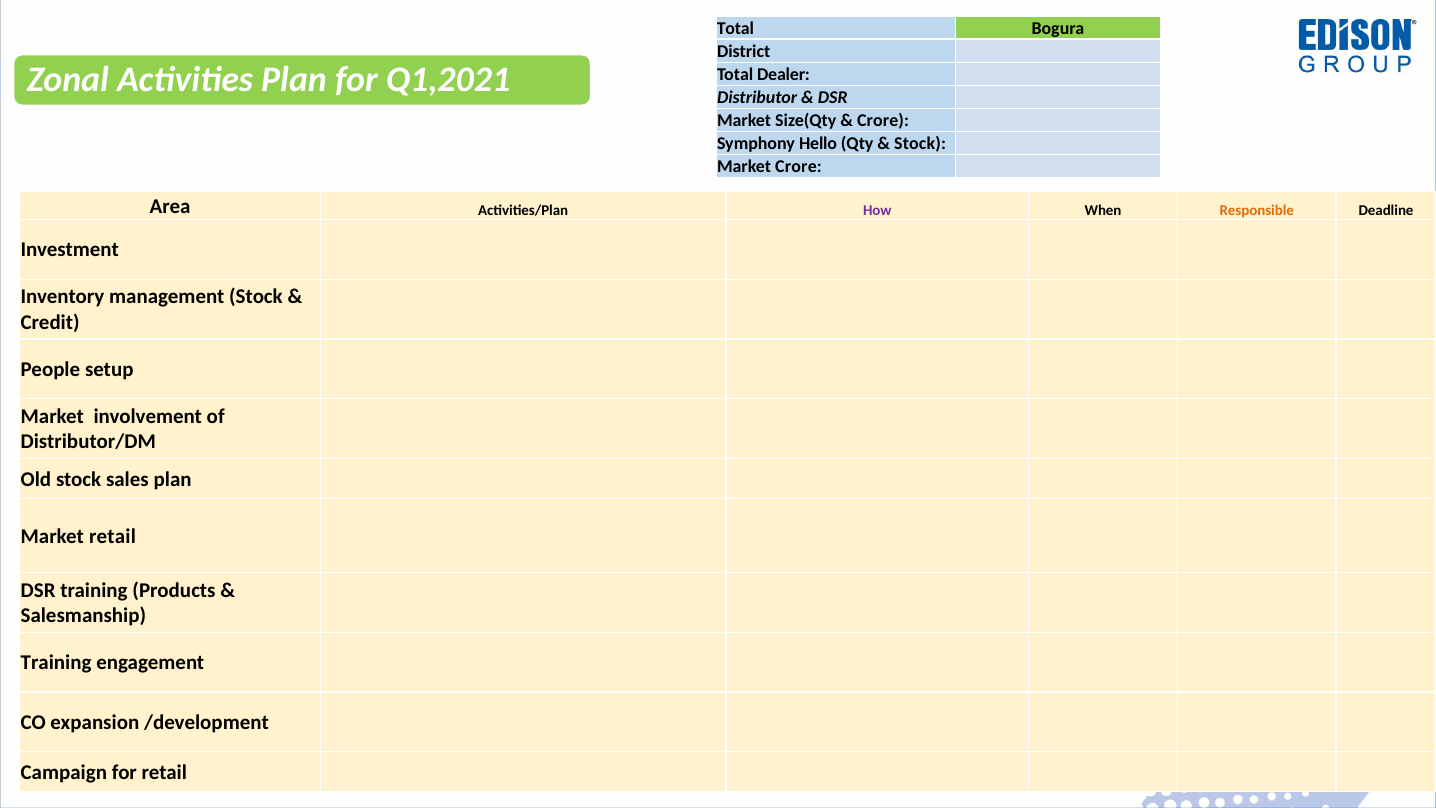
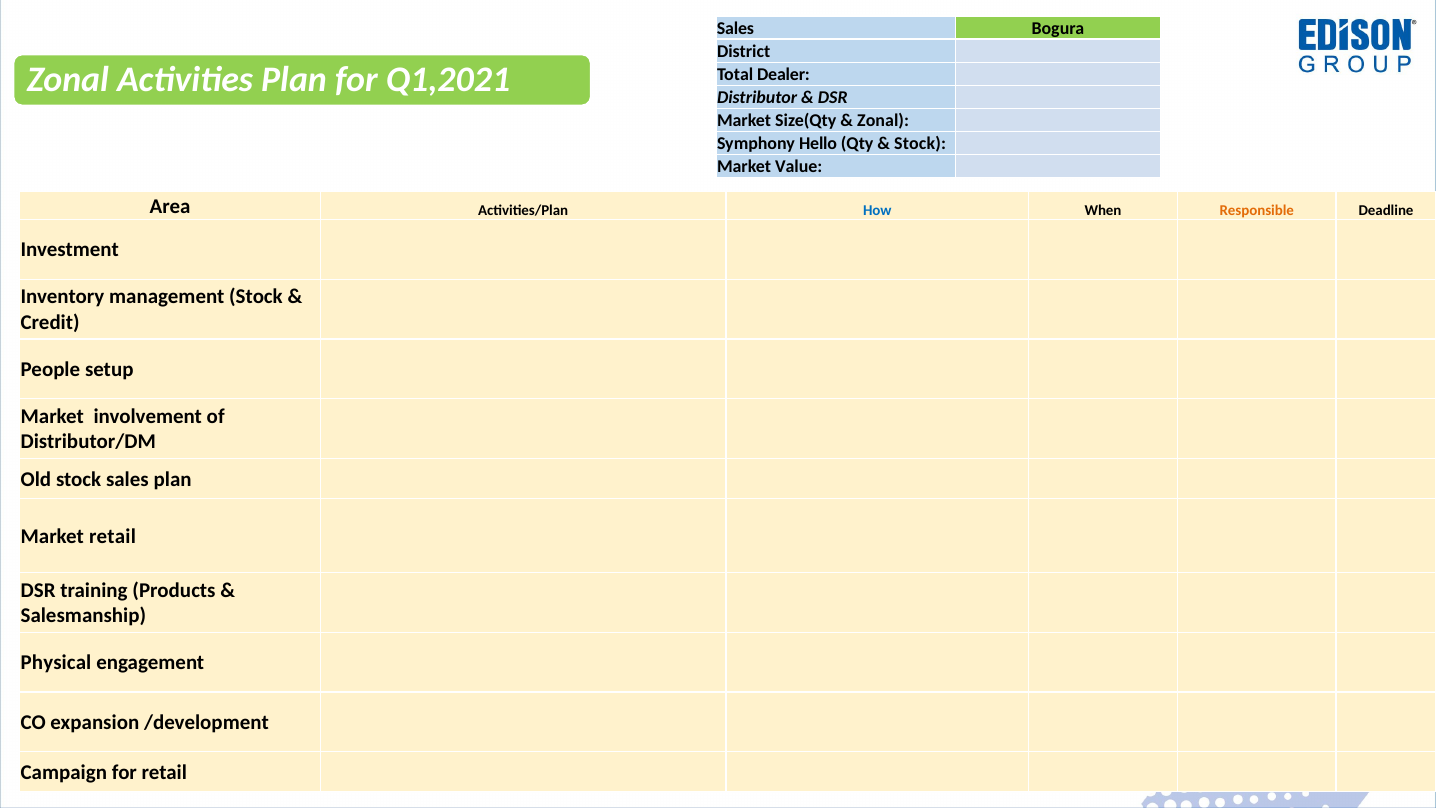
Total: Total -> Sales (735, 28)
Crore: Crore -> Zonal (883, 120)
Market Crore: Crore -> Value (799, 166)
How colour: purple -> blue (877, 210)
Training: Training -> Physical (56, 663)
